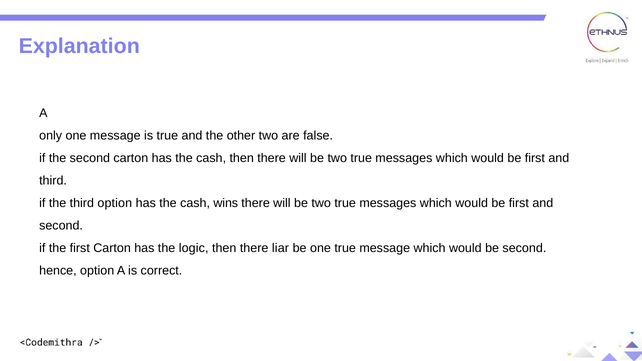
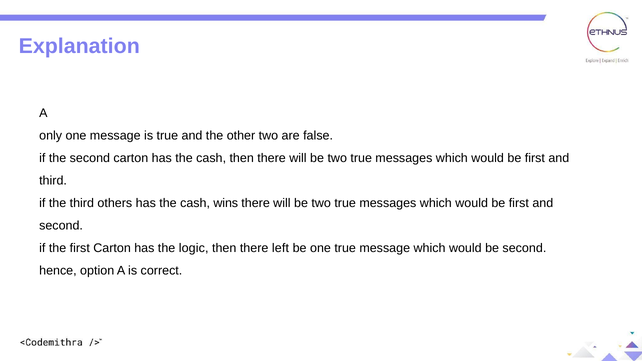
third option: option -> others (115, 203)
liar: liar -> left (280, 248)
